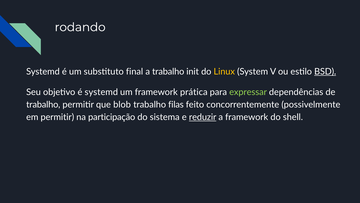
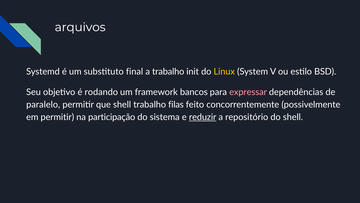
rodando: rodando -> arquivos (80, 27)
BSD underline: present -> none (325, 72)
é systemd: systemd -> rodando (101, 92)
prática: prática -> bancos (194, 92)
expressar colour: light green -> pink (248, 92)
trabalho: trabalho -> paralelo (43, 104)
que blob: blob -> shell (122, 104)
a framework: framework -> repositório (247, 117)
